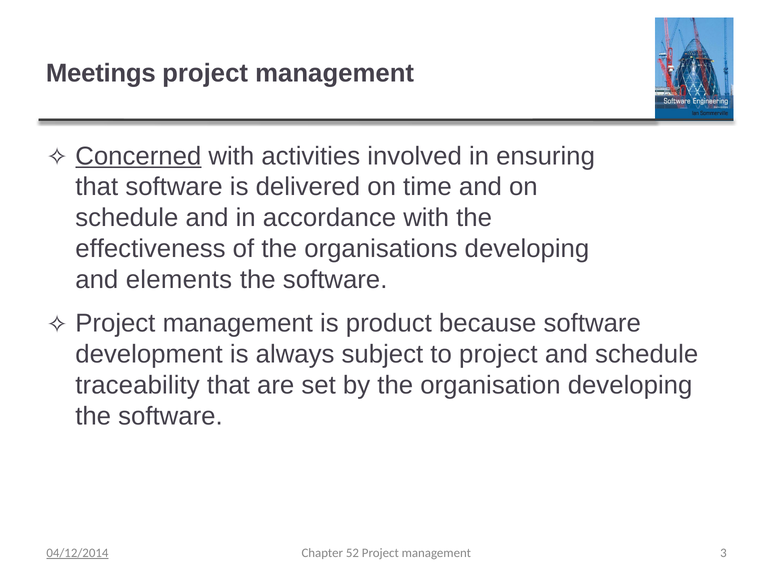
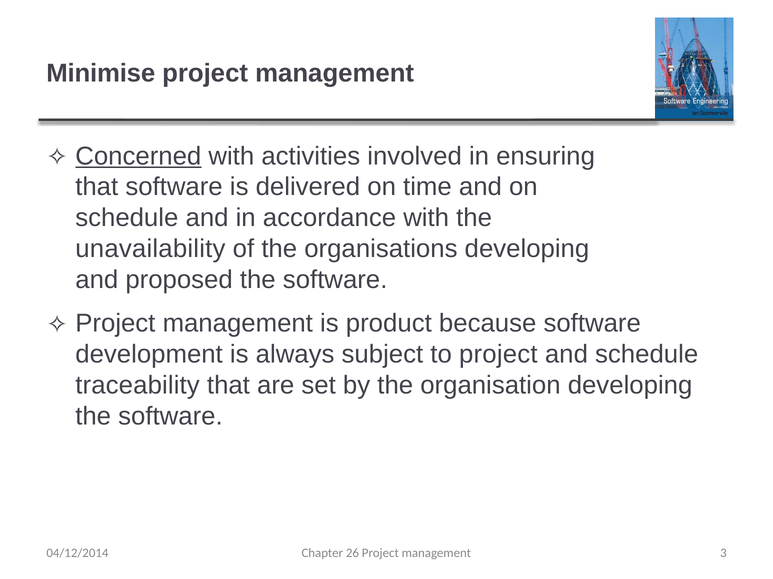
Meetings: Meetings -> Minimise (101, 73)
effectiveness: effectiveness -> unavailability (150, 249)
elements: elements -> proposed (179, 280)
04/12/2014 underline: present -> none (77, 554)
52: 52 -> 26 (352, 554)
